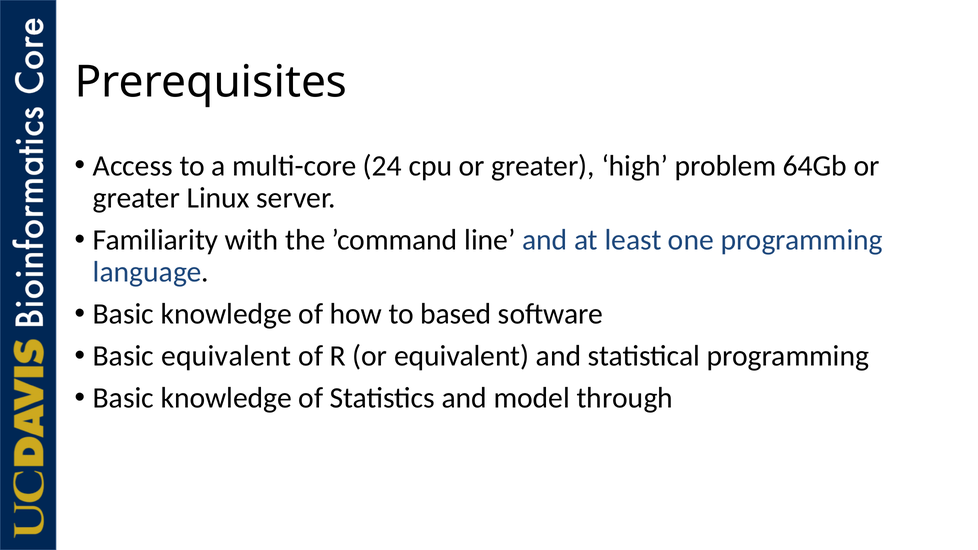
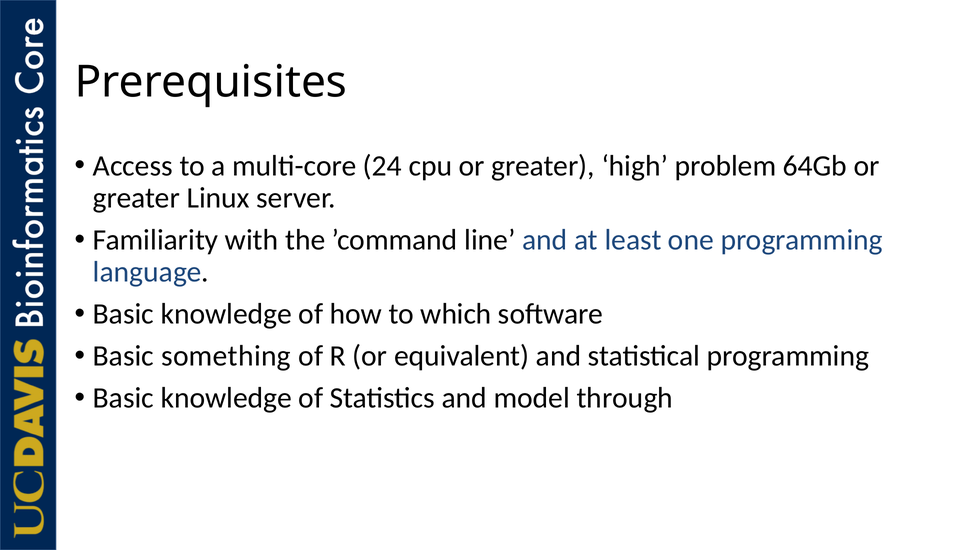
based: based -> which (456, 314)
Basic equivalent: equivalent -> something (226, 356)
